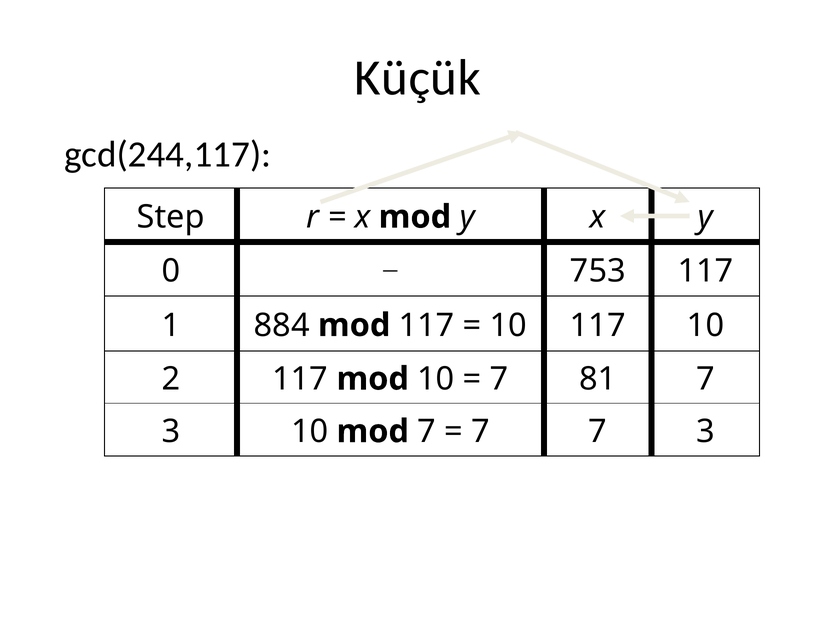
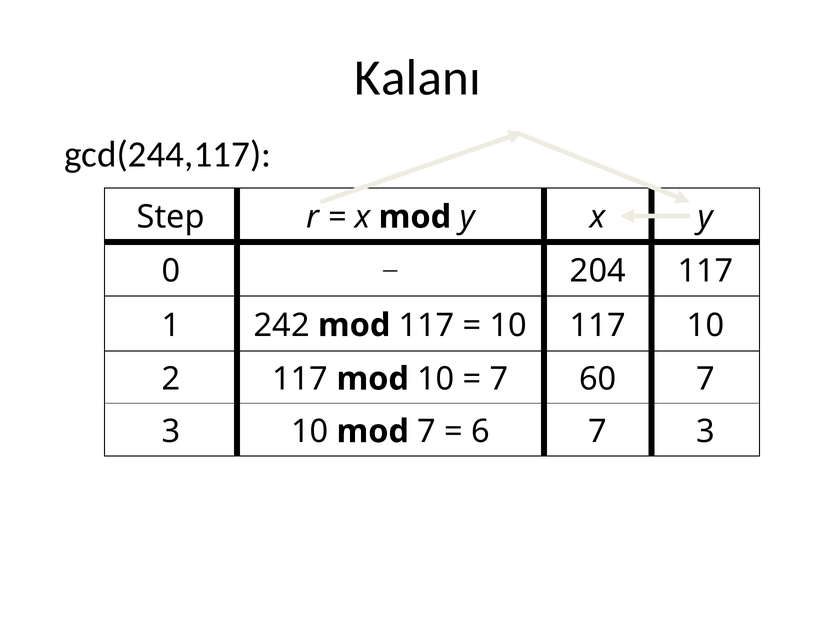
Küçük: Küçük -> Kalanı (418, 78)
753: 753 -> 204 (598, 271)
884: 884 -> 242 (282, 325)
81: 81 -> 60 (598, 379)
7: 7 -> 6 (481, 431)
